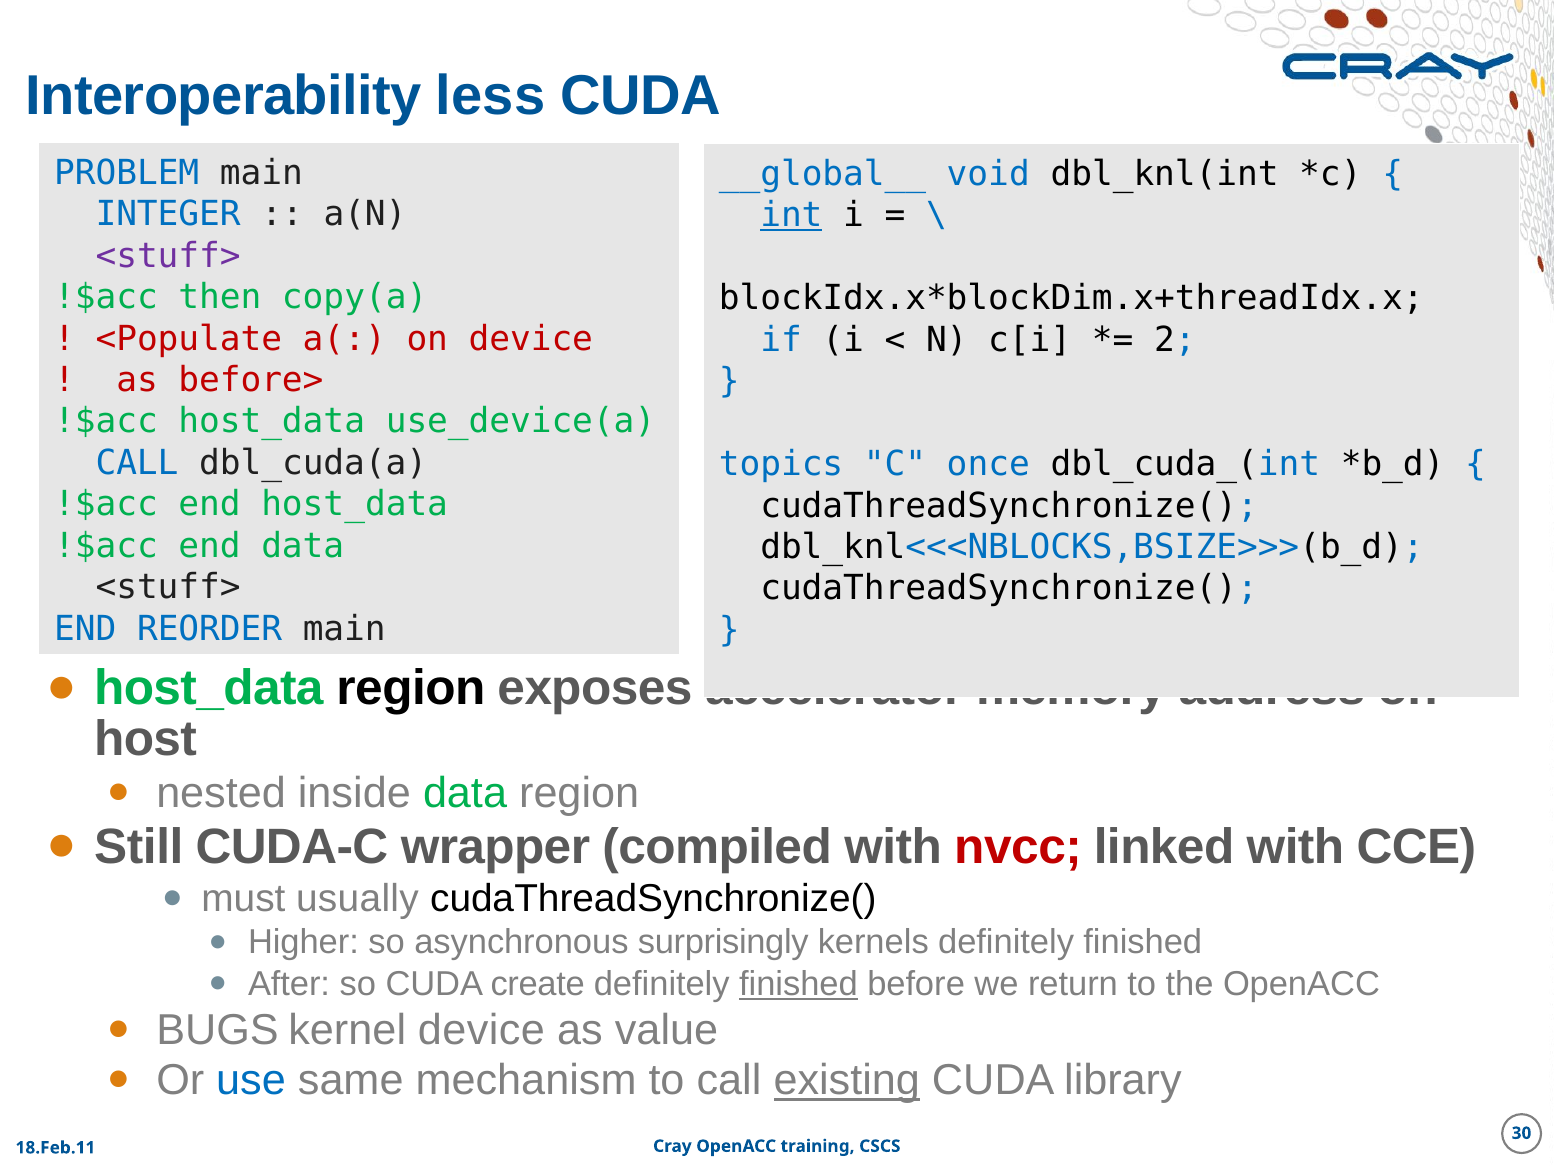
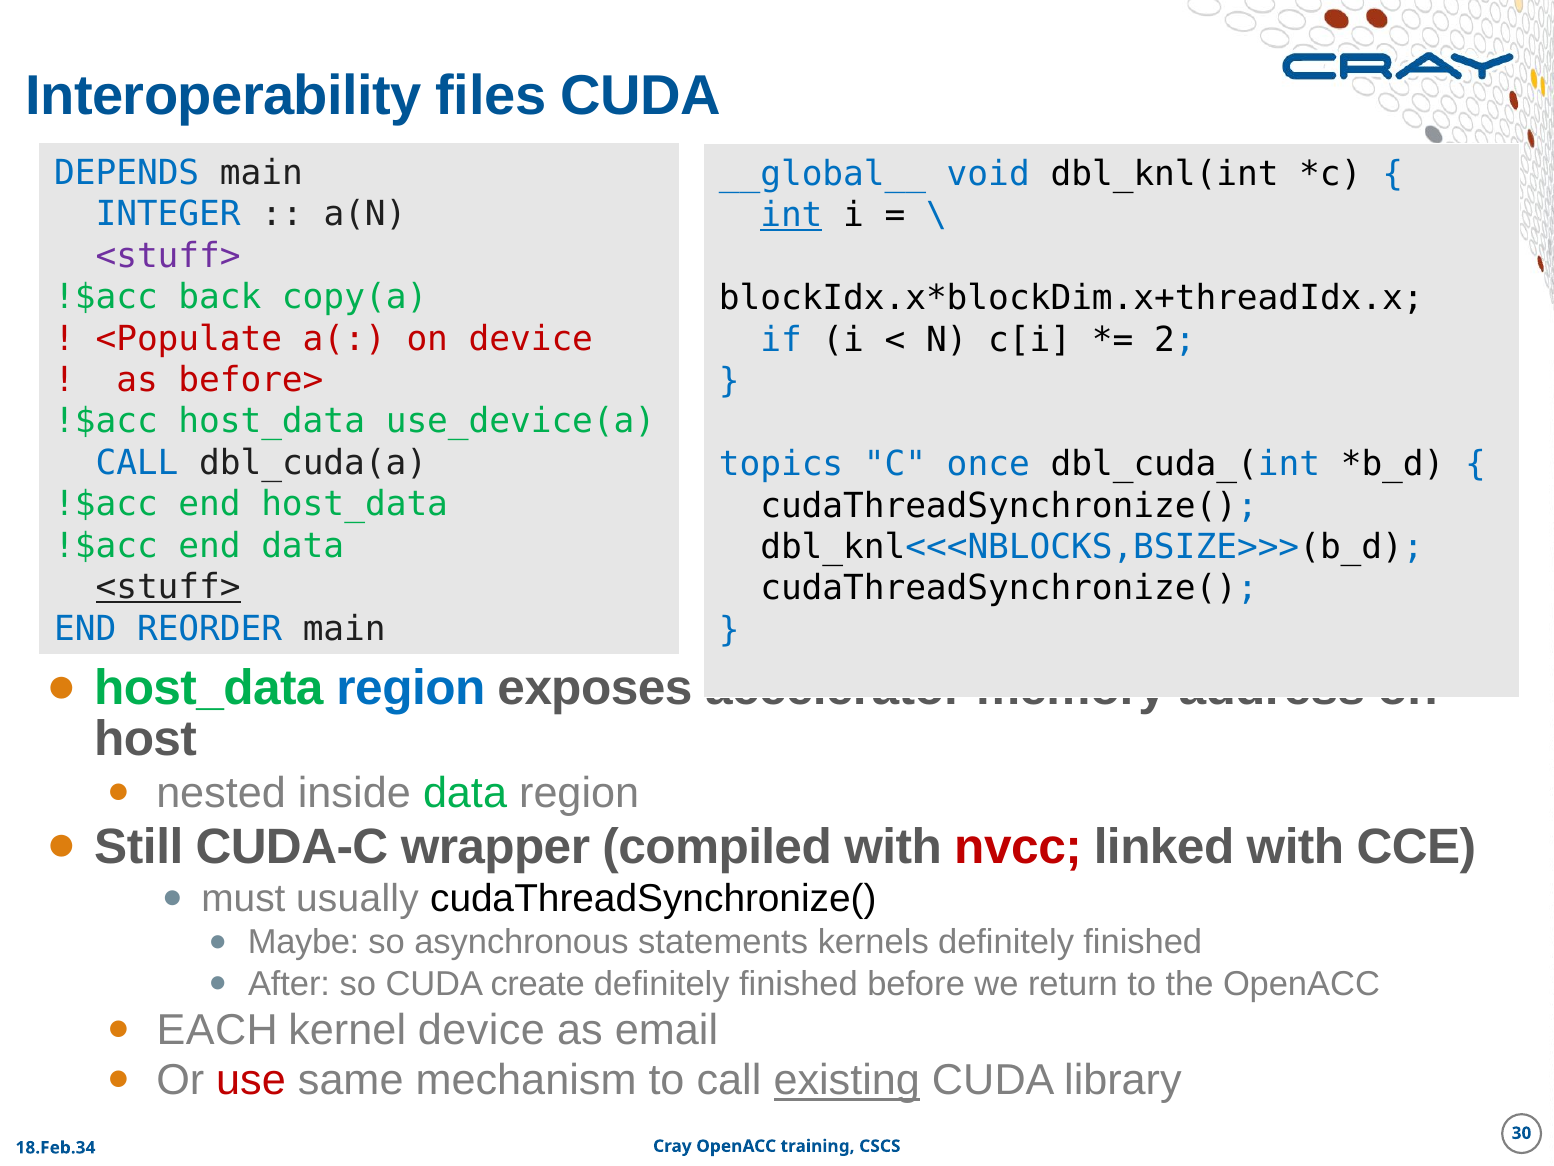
less: less -> files (491, 96)
PROBLEM: PROBLEM -> DEPENDS (127, 173)
then: then -> back (220, 297)
<stuff> underline: none -> present (168, 587)
region colour: black -> blue (411, 688)
Higher: Higher -> Maybe (304, 942)
surprisingly: surprisingly -> statements (723, 942)
finished underline: present -> none (798, 984)
BUGS: BUGS -> EACH (217, 1030)
value: value -> email (667, 1030)
use colour: blue -> red (251, 1080)
18.Feb.11: 18.Feb.11 -> 18.Feb.34 (55, 1147)
